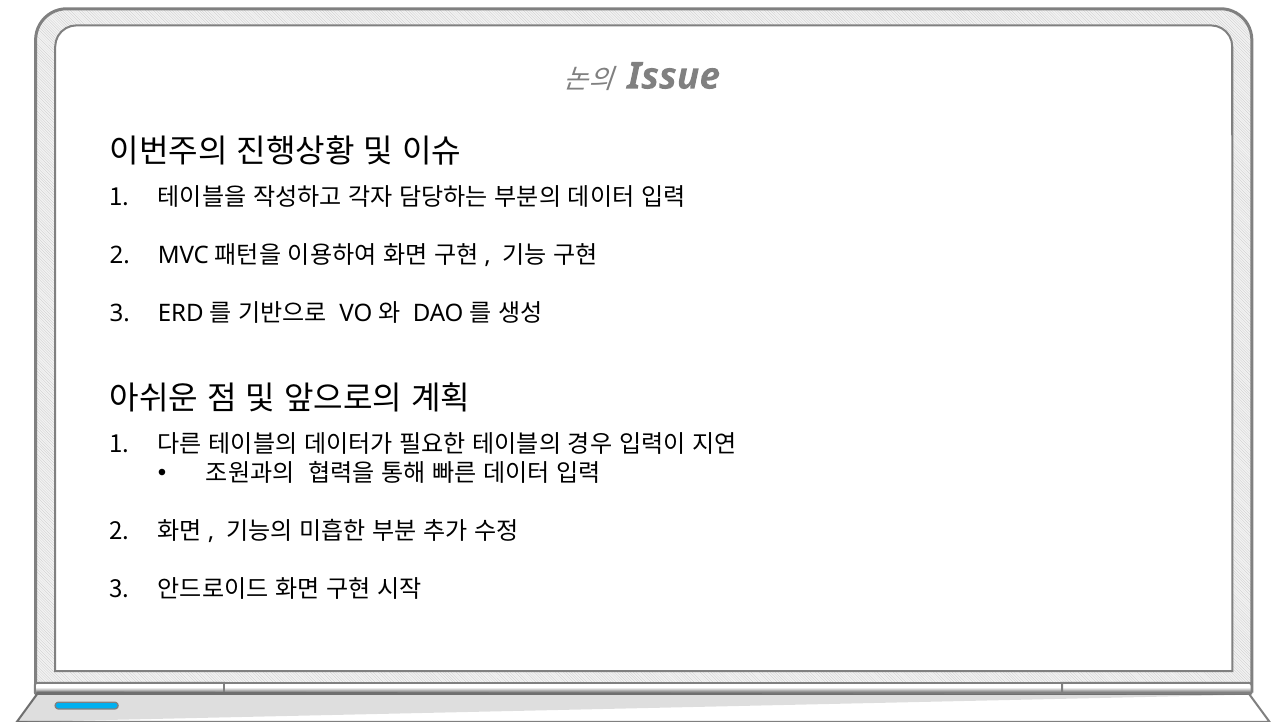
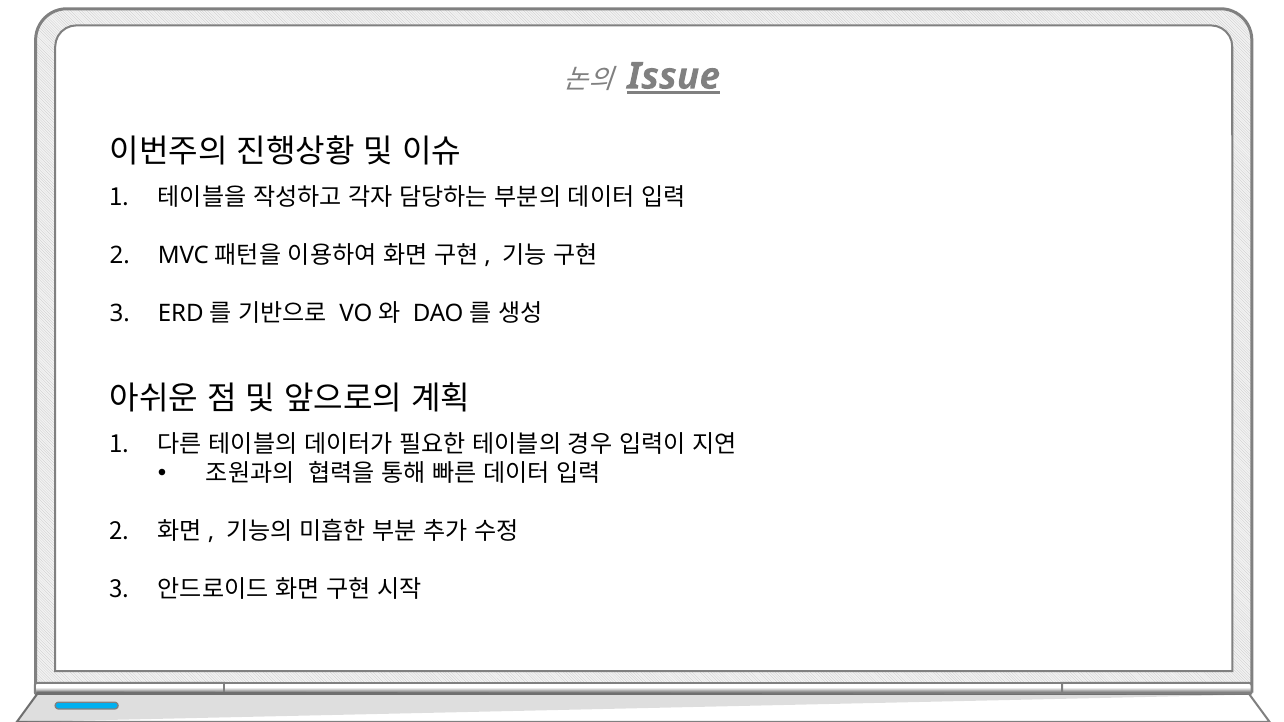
Issue underline: none -> present (674, 76)
